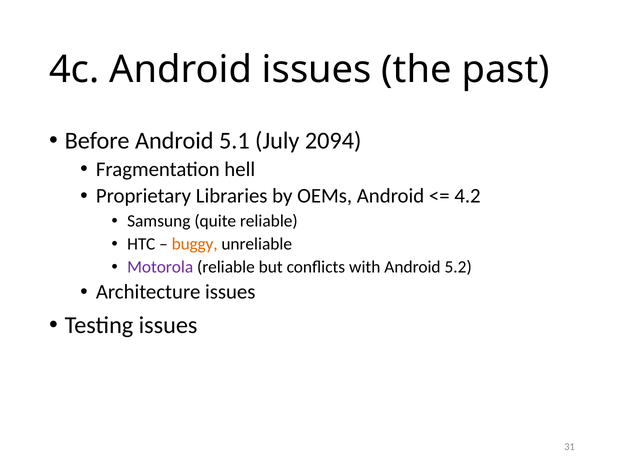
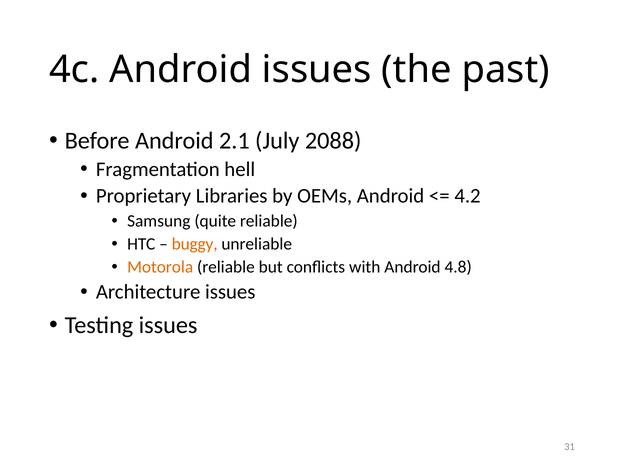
5.1: 5.1 -> 2.1 (234, 141)
2094: 2094 -> 2088 (333, 141)
Motorola colour: purple -> orange (160, 267)
5.2: 5.2 -> 4.8 (458, 267)
